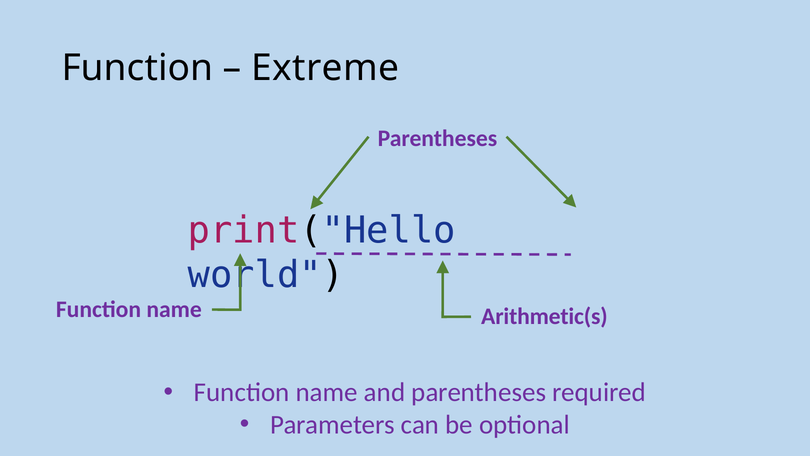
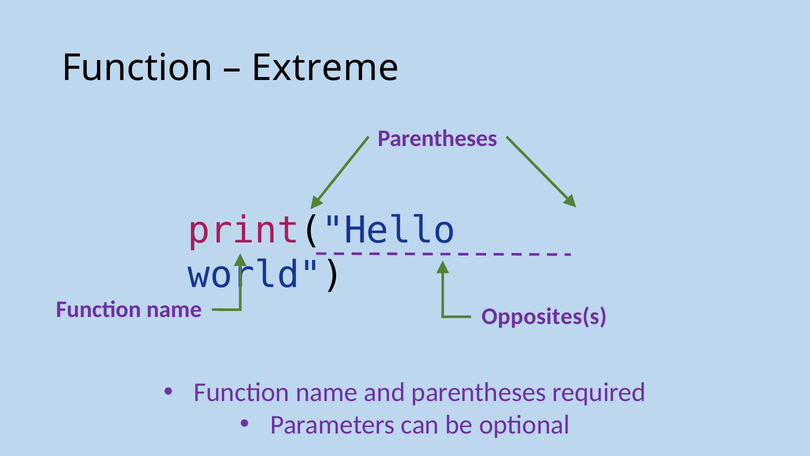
Arithmetic(s: Arithmetic(s -> Opposites(s (544, 316)
